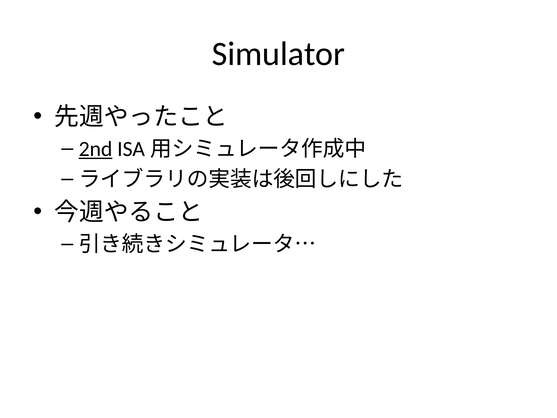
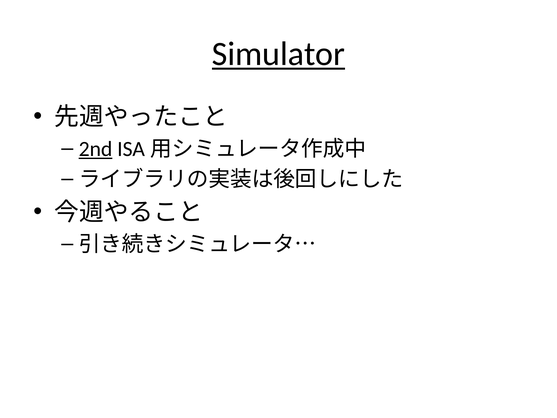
Simulator underline: none -> present (278, 54)
